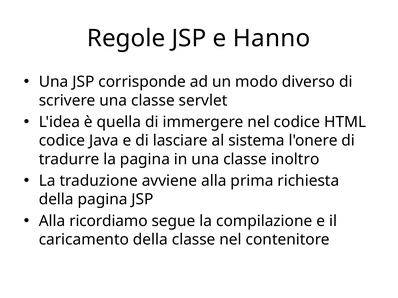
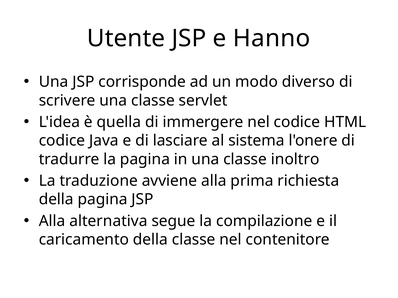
Regole: Regole -> Utente (126, 39)
ricordiamo: ricordiamo -> alternativa (108, 221)
